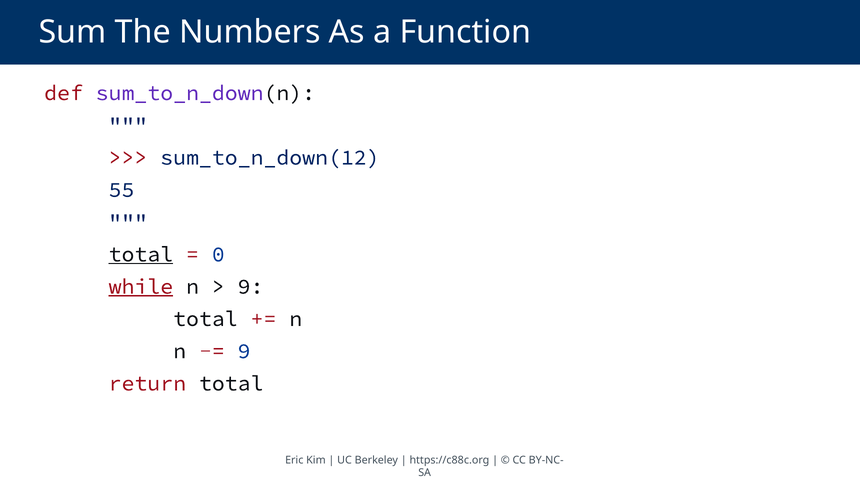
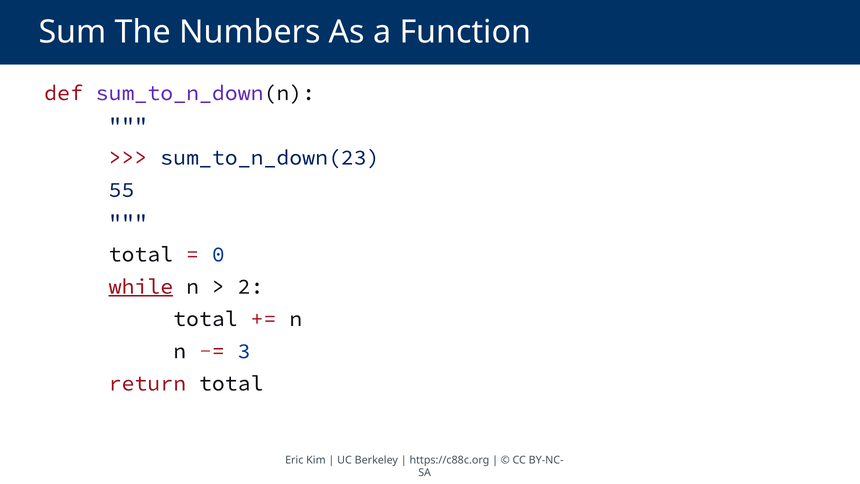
sum_to_n_down(12: sum_to_n_down(12 -> sum_to_n_down(23 (270, 157)
total underline: present -> none (141, 254)
9: 9 -> 2 (251, 286)
9: 9 -> 3 (244, 351)
